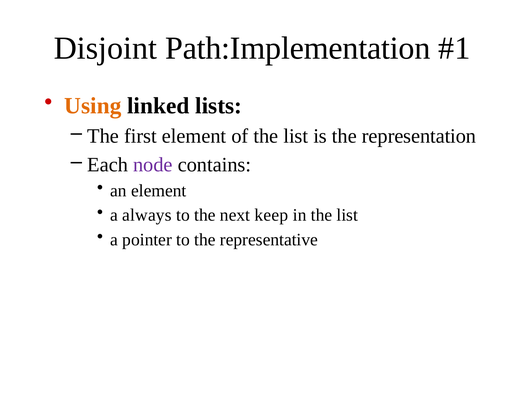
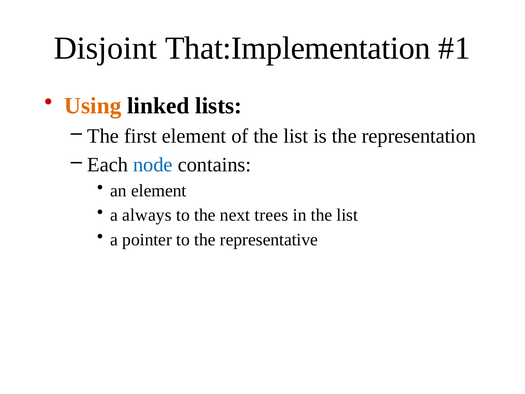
Path:Implementation: Path:Implementation -> That:Implementation (298, 48)
node colour: purple -> blue (153, 165)
keep: keep -> trees (271, 215)
